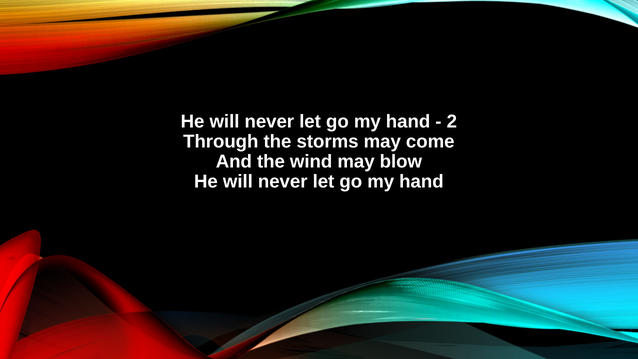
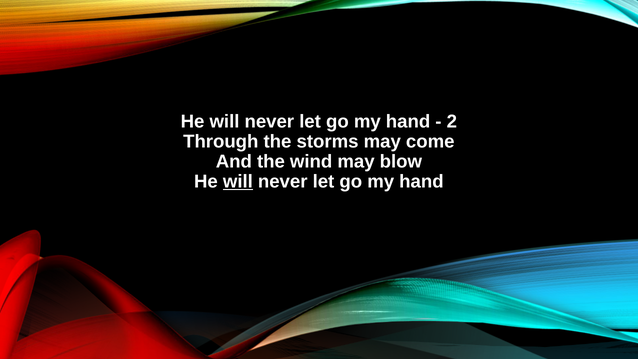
will underline: none -> present (238, 182)
